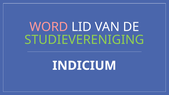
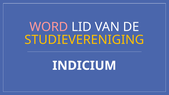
STUDIEVERENIGING colour: light green -> yellow (84, 40)
